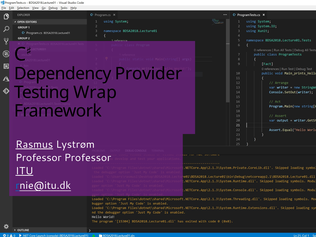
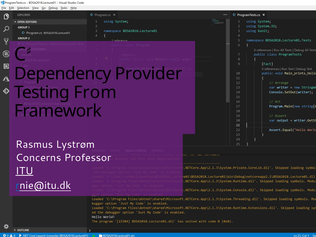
Wrap: Wrap -> From (95, 92)
Rasmus underline: present -> none (34, 144)
Professor: Professor -> Concerns (38, 158)
